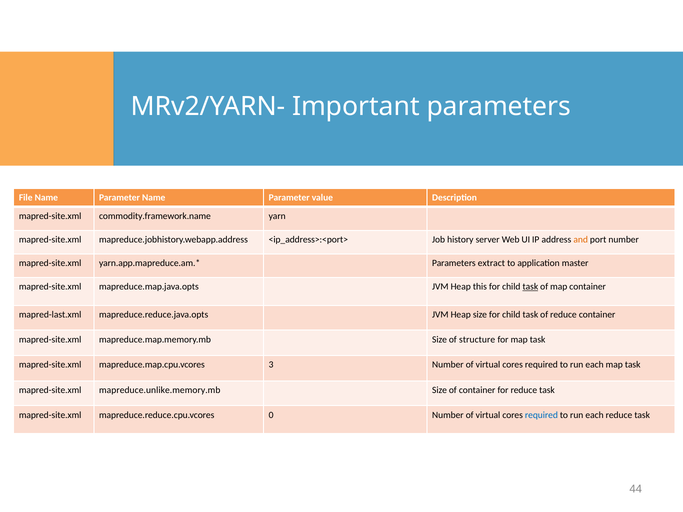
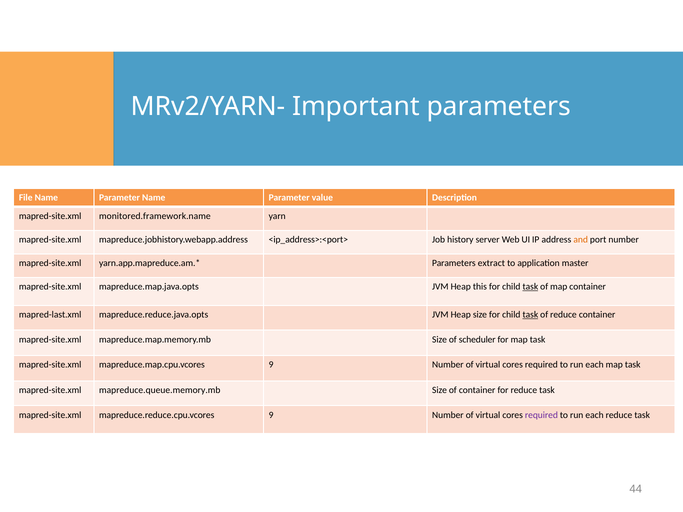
commodity.framework.name: commodity.framework.name -> monitored.framework.name (155, 216)
task underline: none -> present (530, 315)
structure: structure -> scheduler (477, 340)
mapreduce.map.cpu.vcores 3: 3 -> 9 (271, 365)
mapreduce.unlike.memory.mb: mapreduce.unlike.memory.mb -> mapreduce.queue.memory.mb (160, 390)
mapreduce.reduce.cpu.vcores 0: 0 -> 9 (271, 415)
required colour: blue -> purple (541, 415)
